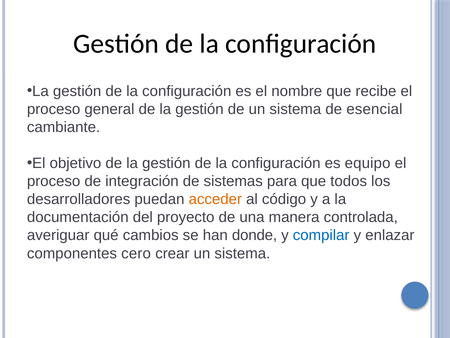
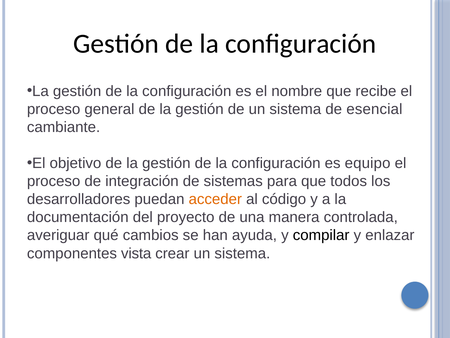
donde: donde -> ayuda (254, 235)
compilar colour: blue -> black (321, 235)
cero: cero -> vista (136, 253)
